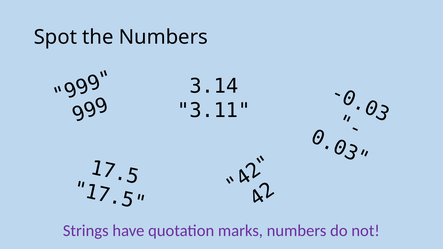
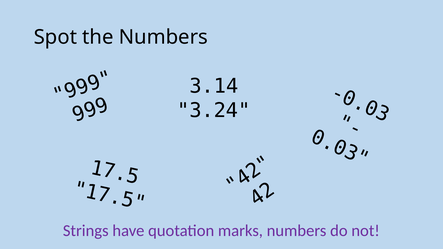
3.11: 3.11 -> 3.24 (214, 111)
